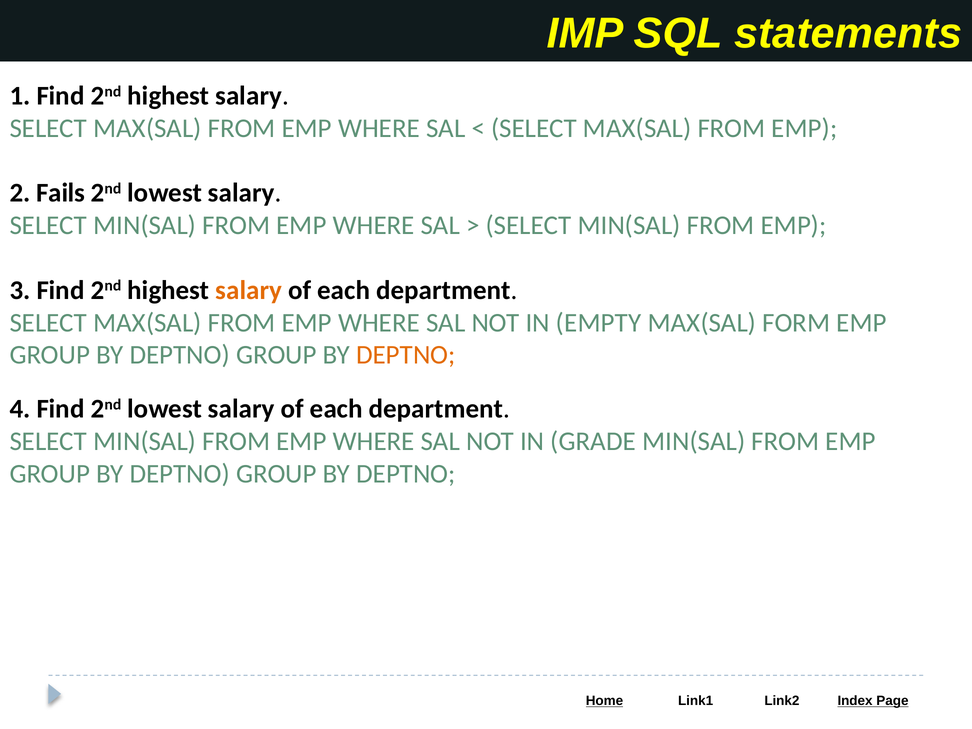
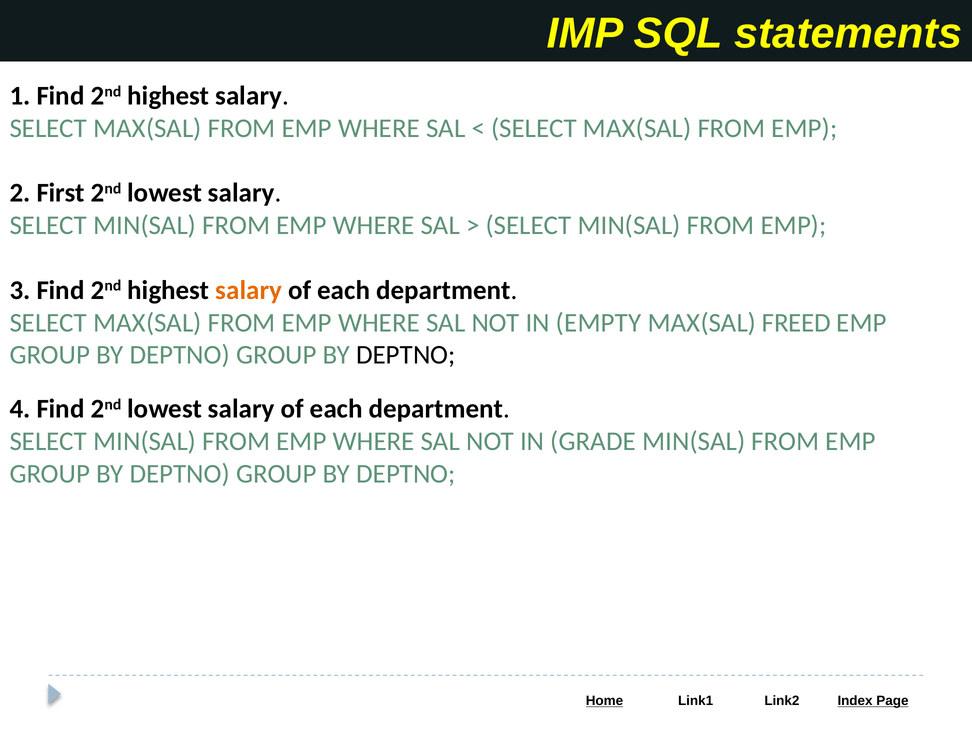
Fails: Fails -> First (61, 193)
FORM: FORM -> FREED (796, 323)
DEPTNO colour: orange -> black (406, 355)
